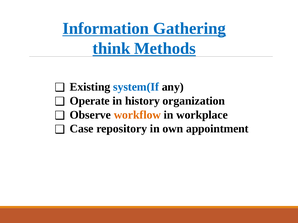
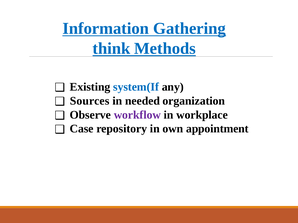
Operate: Operate -> Sources (90, 101)
history: history -> needed (142, 101)
workflow colour: orange -> purple (137, 115)
